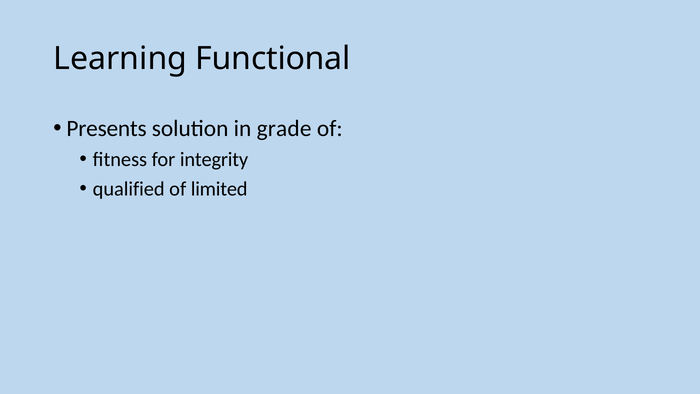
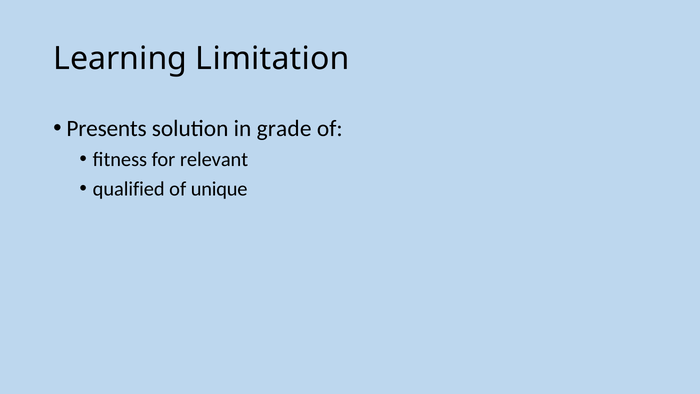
Functional: Functional -> Limitation (273, 59)
integrity: integrity -> relevant (214, 160)
limited: limited -> unique (219, 189)
